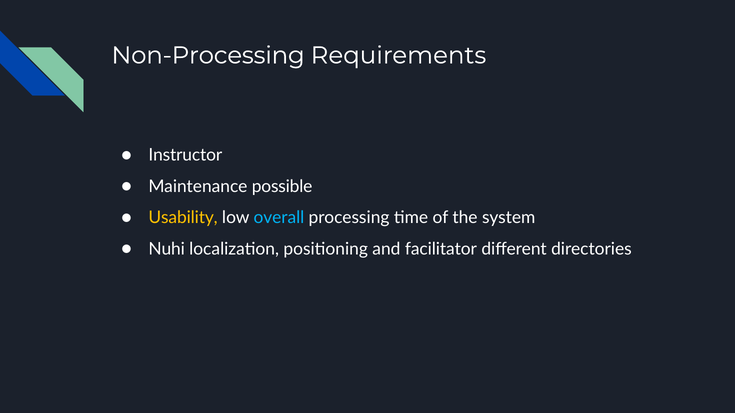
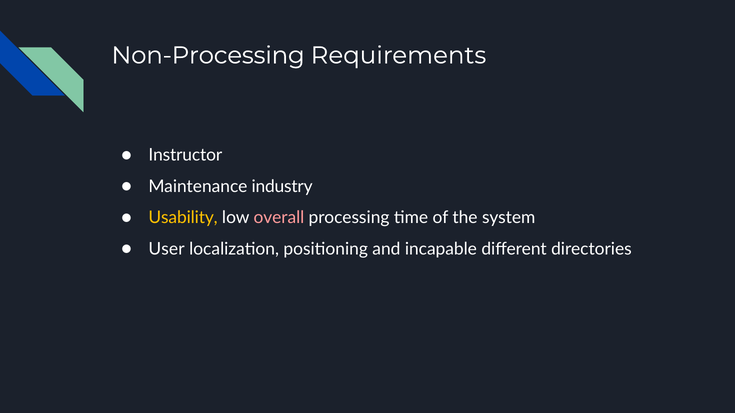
possible: possible -> industry (282, 187)
overall colour: light blue -> pink (279, 218)
Nuhi: Nuhi -> User (166, 249)
facilitator: facilitator -> incapable (441, 249)
